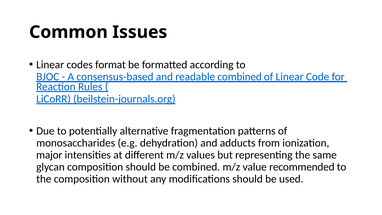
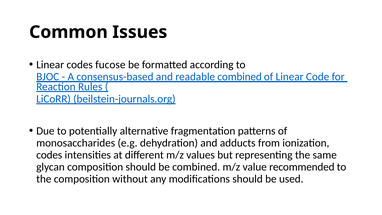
format: format -> fucose (110, 65)
major: major -> codes (49, 155)
